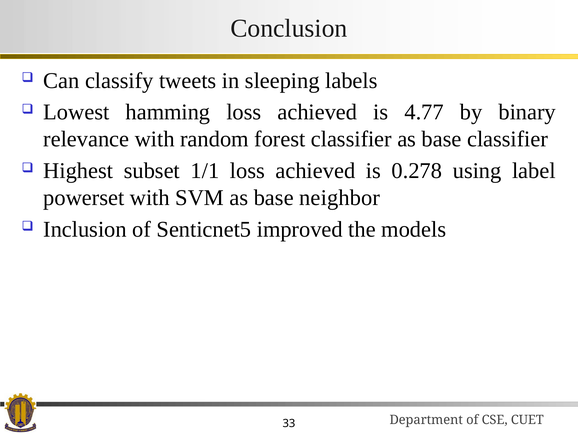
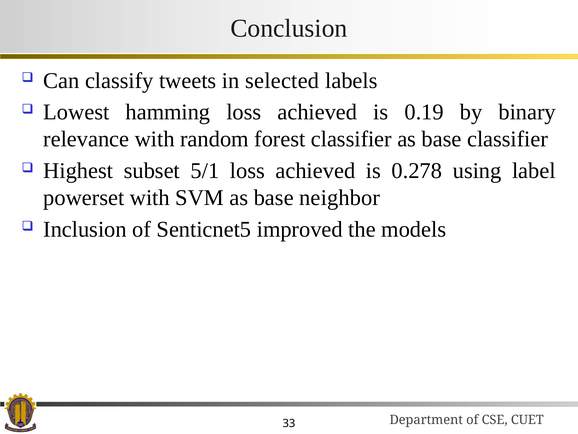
sleeping: sleeping -> selected (282, 81)
4.77: 4.77 -> 0.19 (424, 112)
1/1: 1/1 -> 5/1 (205, 171)
